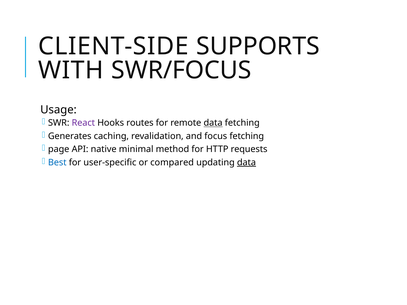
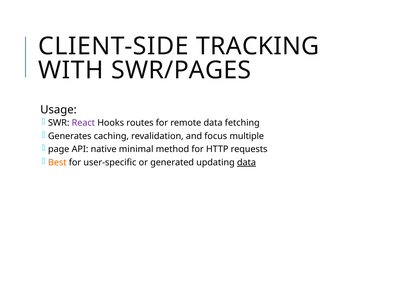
SUPPORTS: SUPPORTS -> TRACKING (258, 46)
SWR/FOCUS: SWR/FOCUS -> SWR/PAGES (181, 70)
data underline: present -> none (213, 123)
focus fetching: fetching -> multiple (247, 136)
Best colour: blue -> orange (57, 163)
compared: compared -> generated (172, 163)
